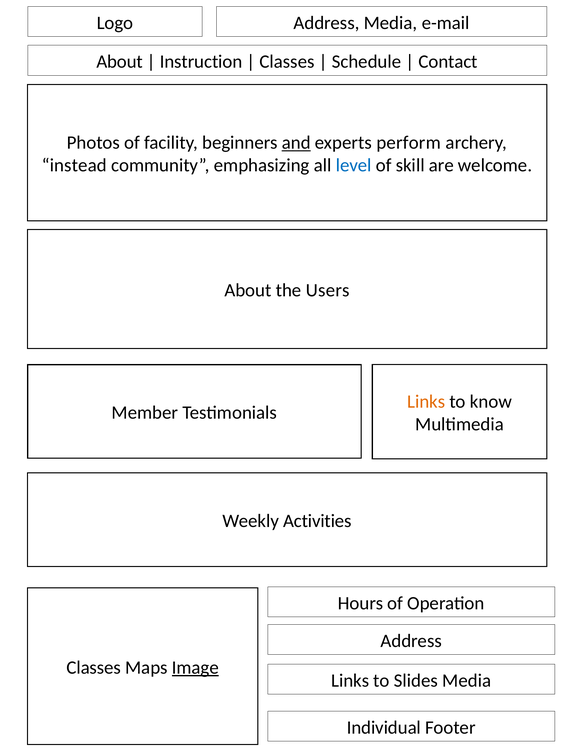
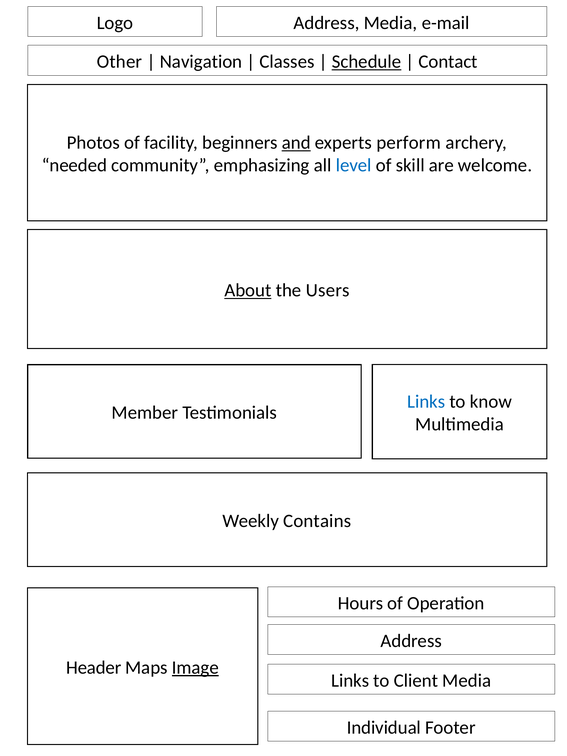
About: About -> Other (119, 62)
Instruction: Instruction -> Navigation (201, 62)
Schedule underline: none -> present (367, 62)
instead: instead -> needed (74, 165)
About underline: none -> present (248, 290)
Links colour: orange -> blue (426, 402)
Activities: Activities -> Contains (317, 521)
Classes: Classes -> Header (94, 668)
Slides: Slides -> Client (416, 681)
